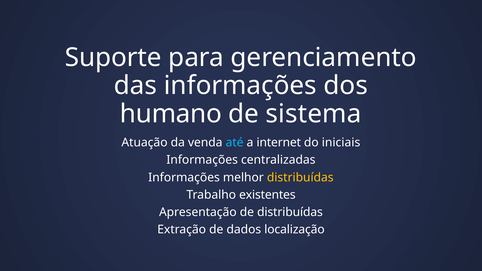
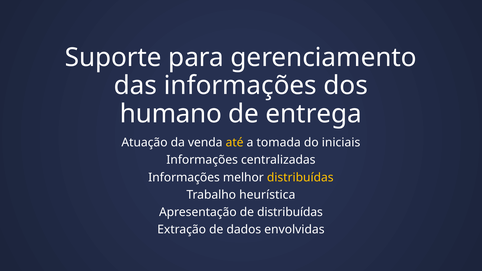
sistema: sistema -> entrega (314, 114)
até colour: light blue -> yellow (235, 143)
internet: internet -> tomada (279, 143)
existentes: existentes -> heurística (267, 195)
localização: localização -> envolvidas (294, 229)
